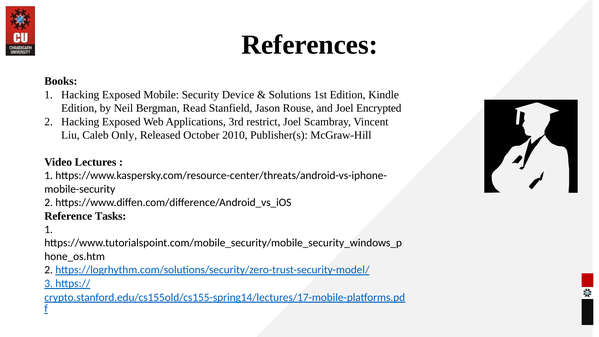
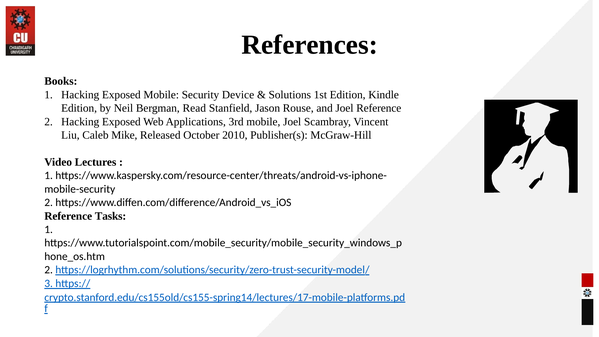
Joel Encrypted: Encrypted -> Reference (379, 108)
3rd restrict: restrict -> mobile (263, 122)
Only: Only -> Mike (124, 135)
